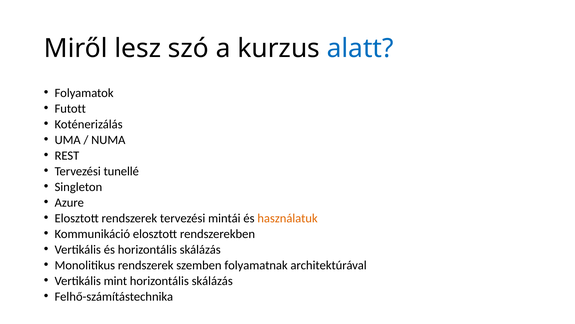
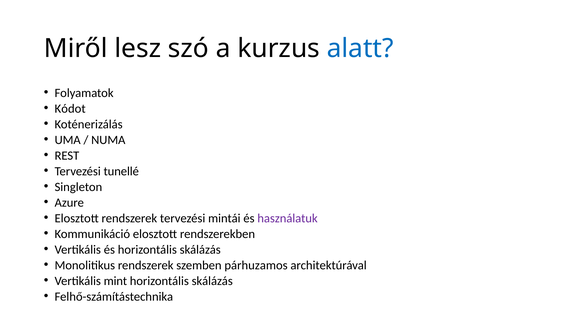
Futott: Futott -> Kódot (70, 108)
használatuk colour: orange -> purple (288, 218)
folyamatnak: folyamatnak -> párhuzamos (256, 265)
